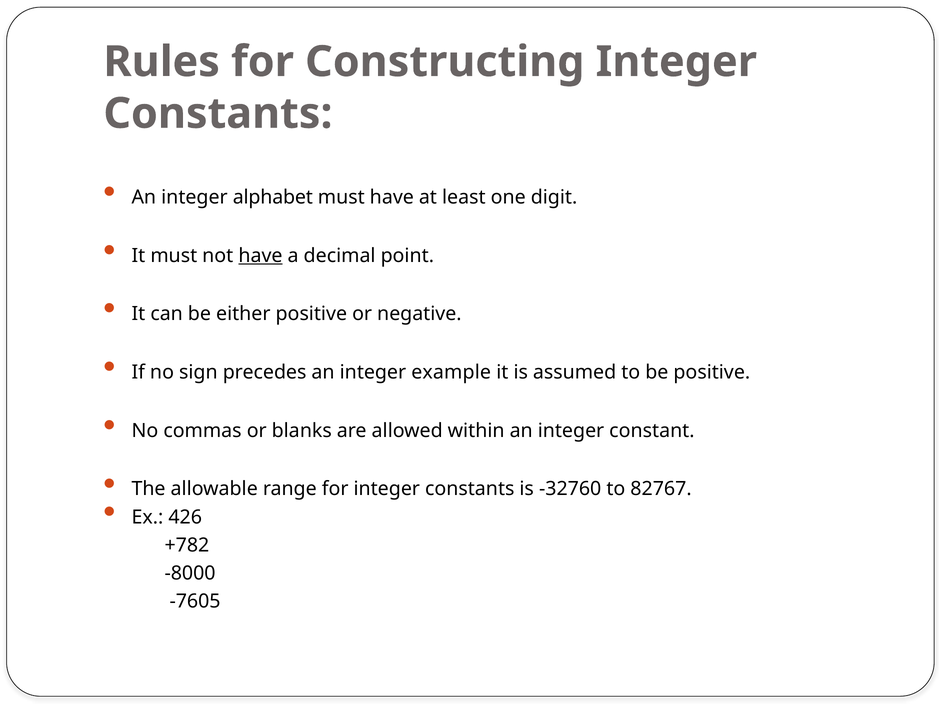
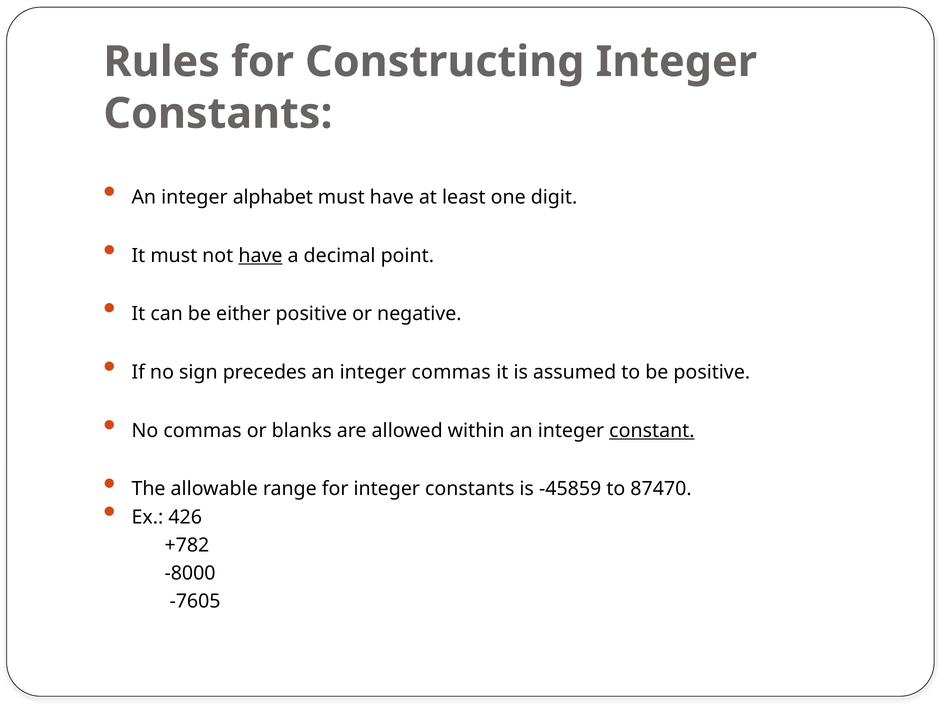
integer example: example -> commas (451, 372)
constant underline: none -> present (652, 431)
-32760: -32760 -> -45859 (570, 489)
82767: 82767 -> 87470 (661, 489)
